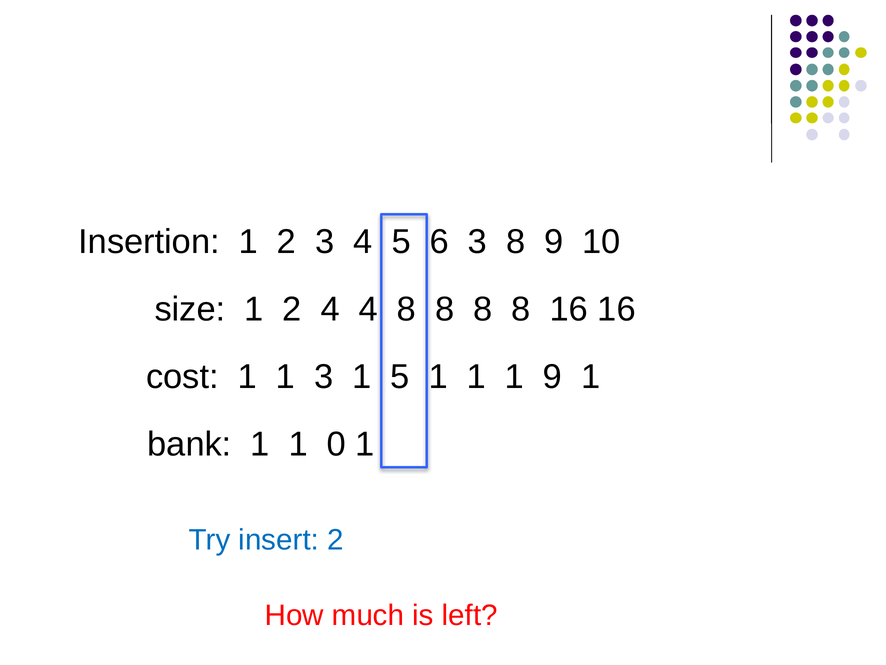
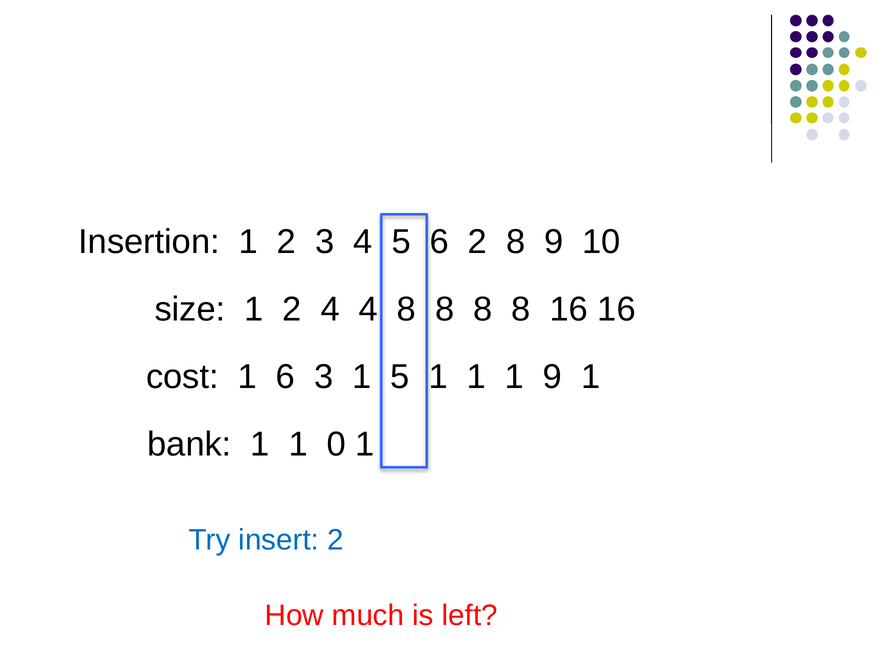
3: 3 -> 2 (477, 242)
cost 1 1: 1 -> 6 (285, 376)
